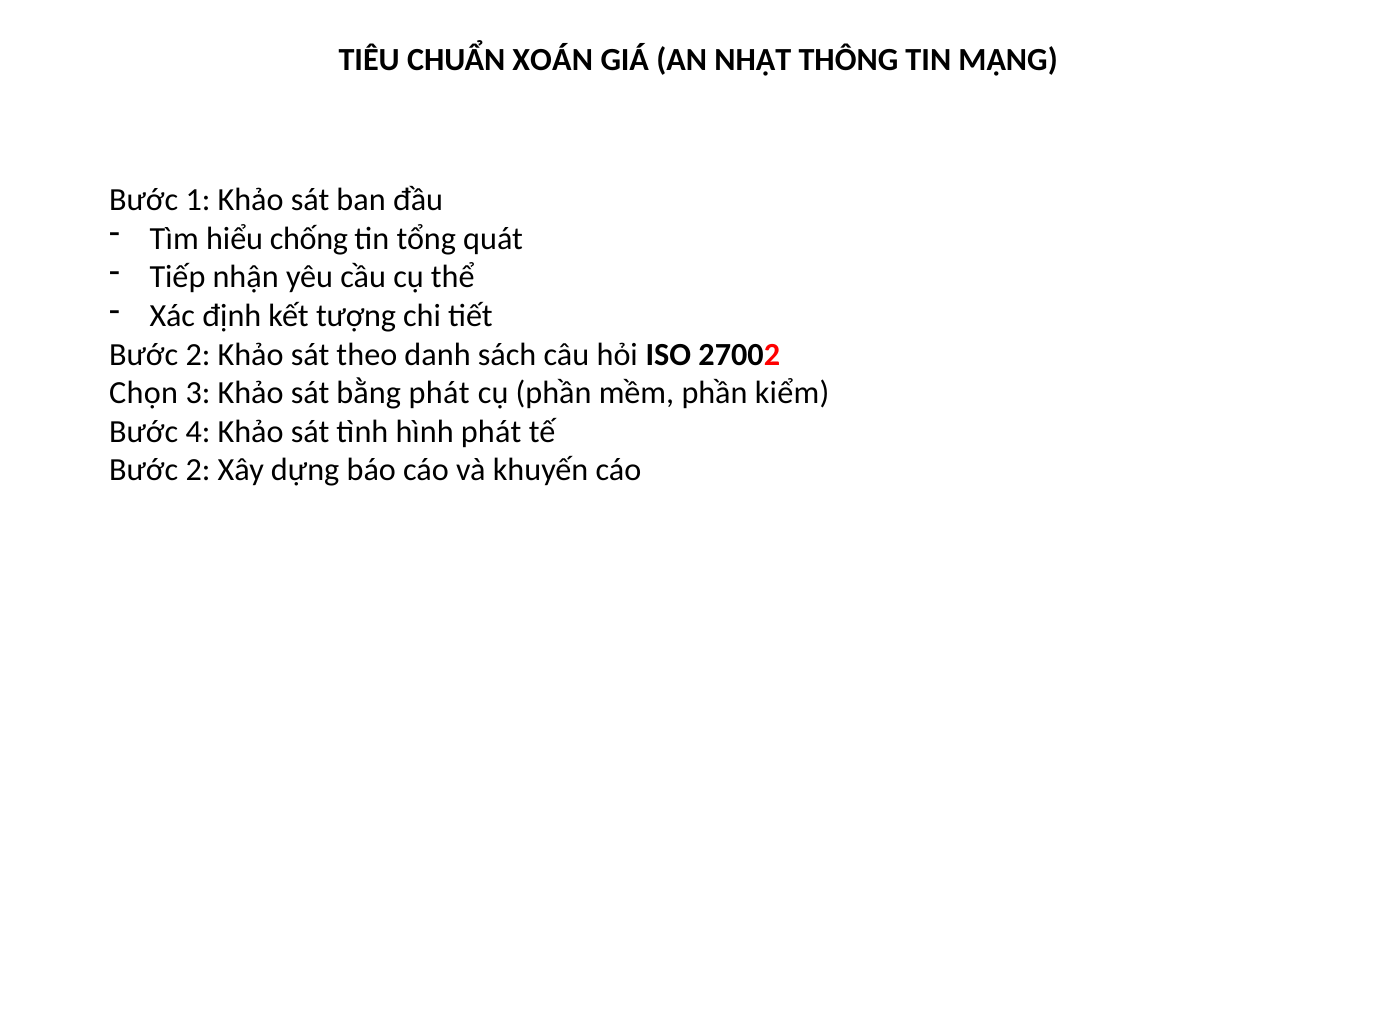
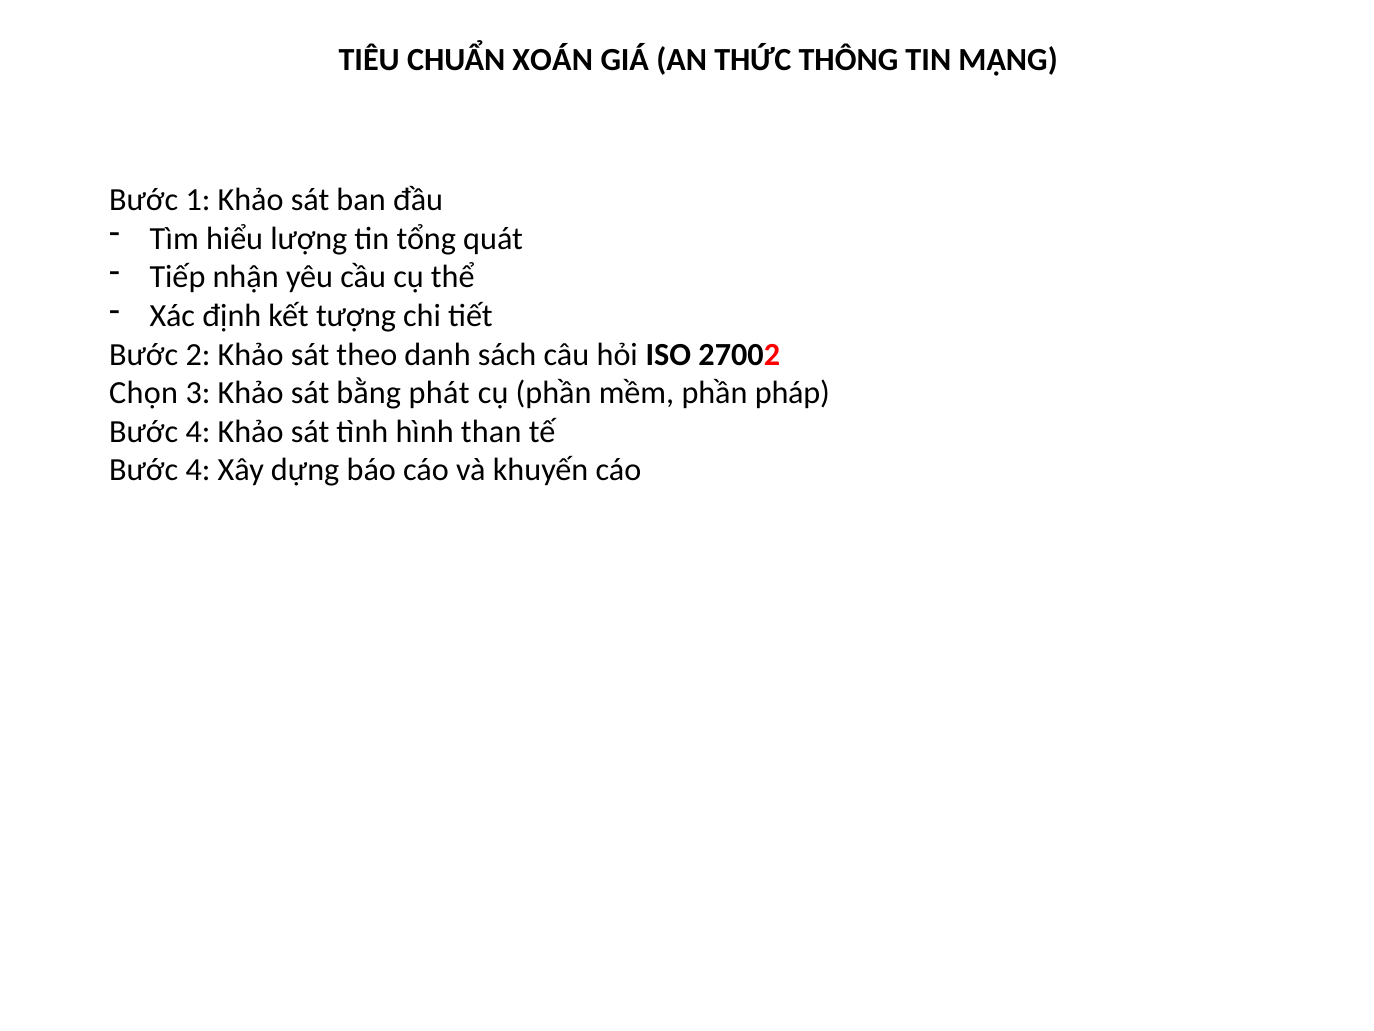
NHẬT: NHẬT -> THỨC (753, 60)
chống: chống -> lượng (309, 238)
kiểm: kiểm -> pháp (792, 393)
hình phát: phát -> than (491, 431)
2: 2 -> 4 (198, 470)
